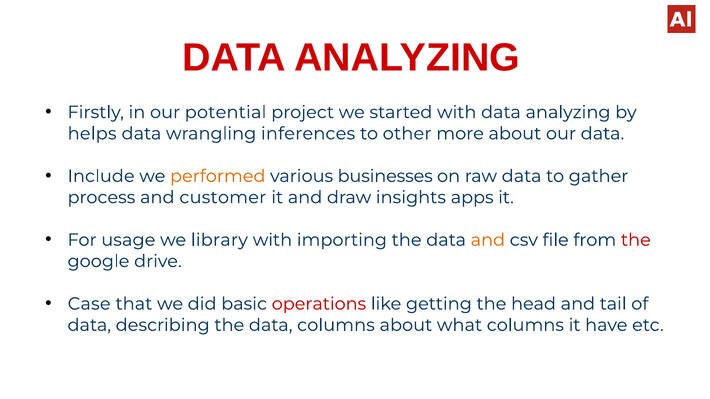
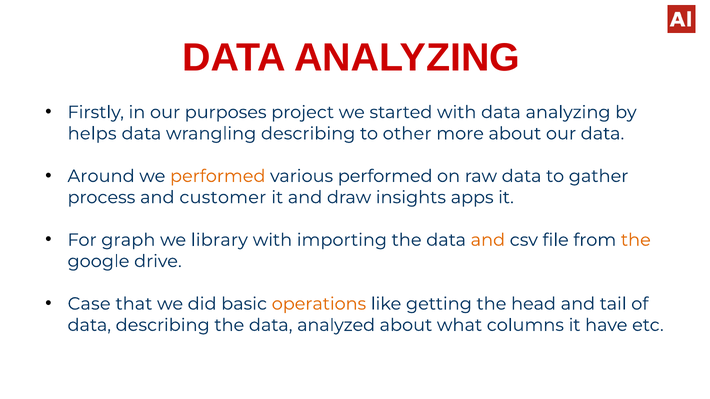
potential: potential -> purposes (226, 112)
wrangling inferences: inferences -> describing (308, 134)
Include: Include -> Around (101, 176)
various businesses: businesses -> performed (385, 176)
usage: usage -> graph (128, 240)
the colour: red -> orange (636, 240)
operations colour: red -> orange (319, 304)
data columns: columns -> analyzed (336, 325)
